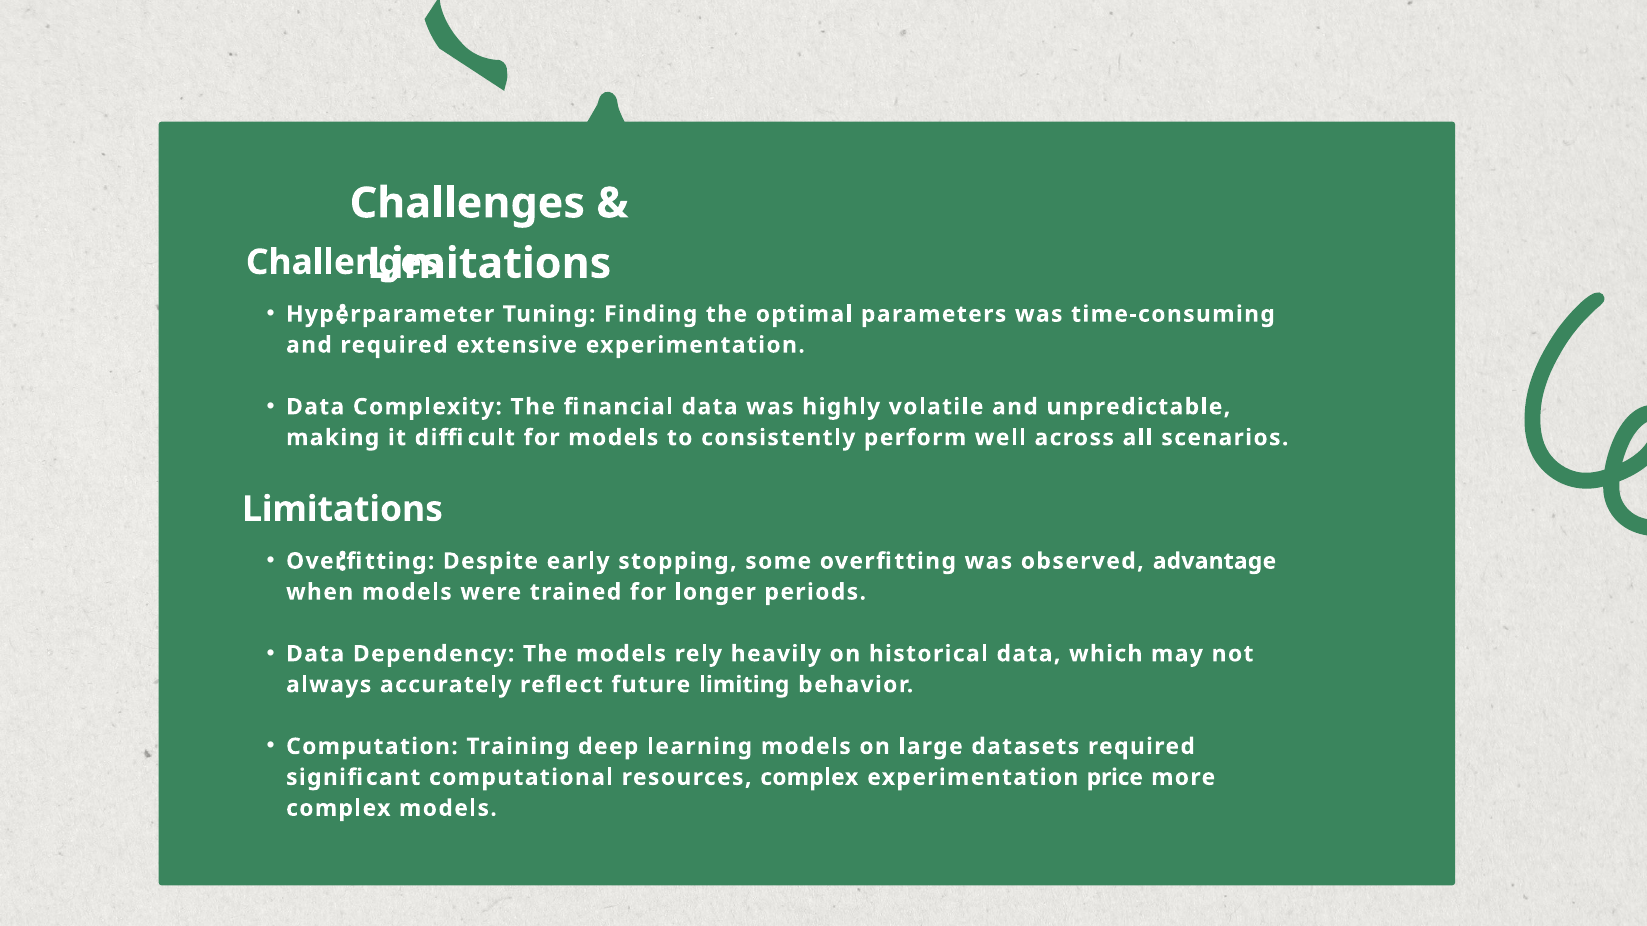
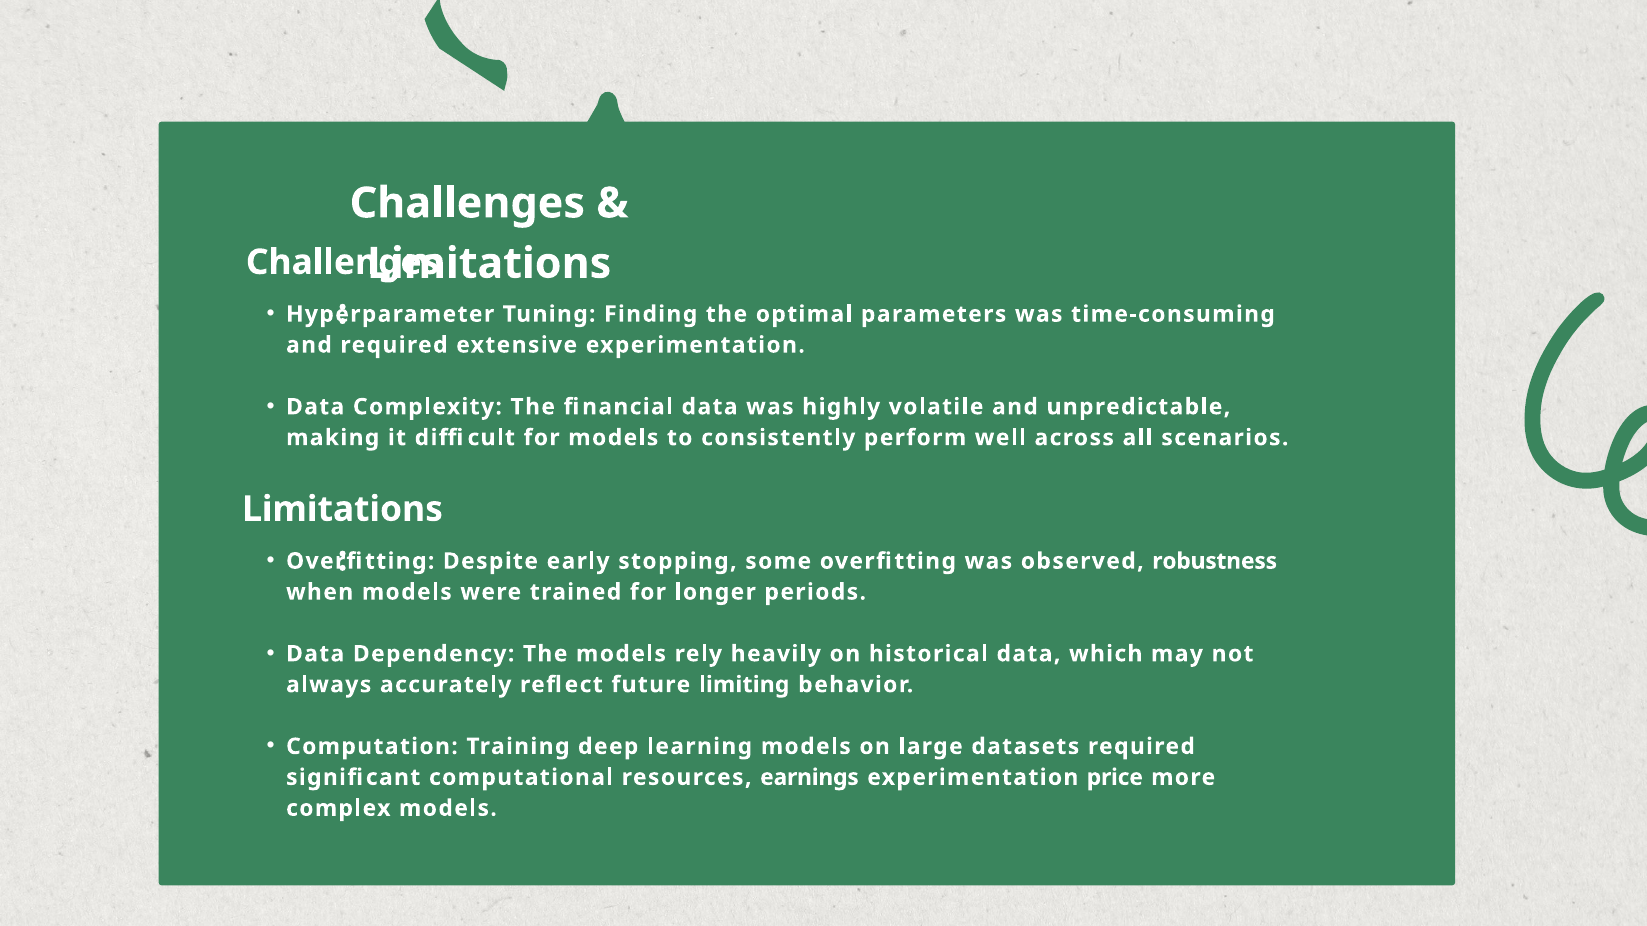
advantage: advantage -> robustness (1215, 561)
resources complex: complex -> earnings (809, 778)
